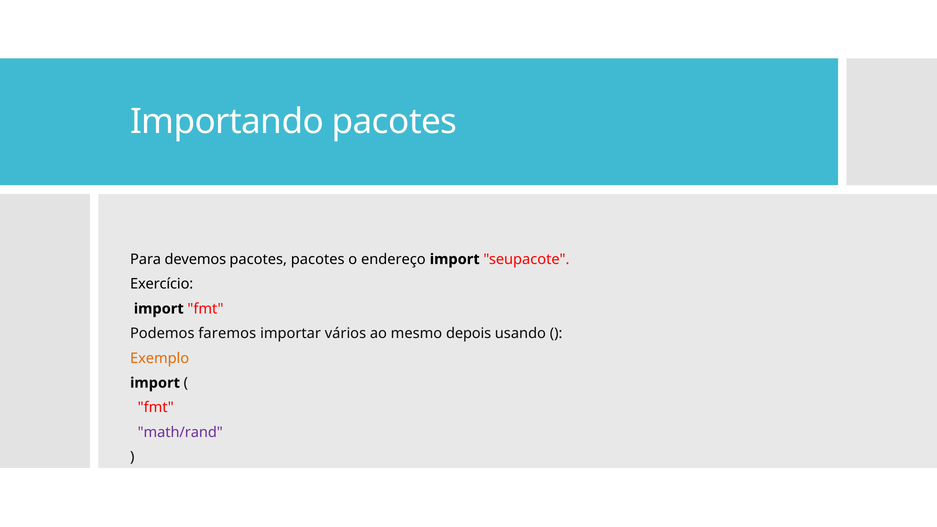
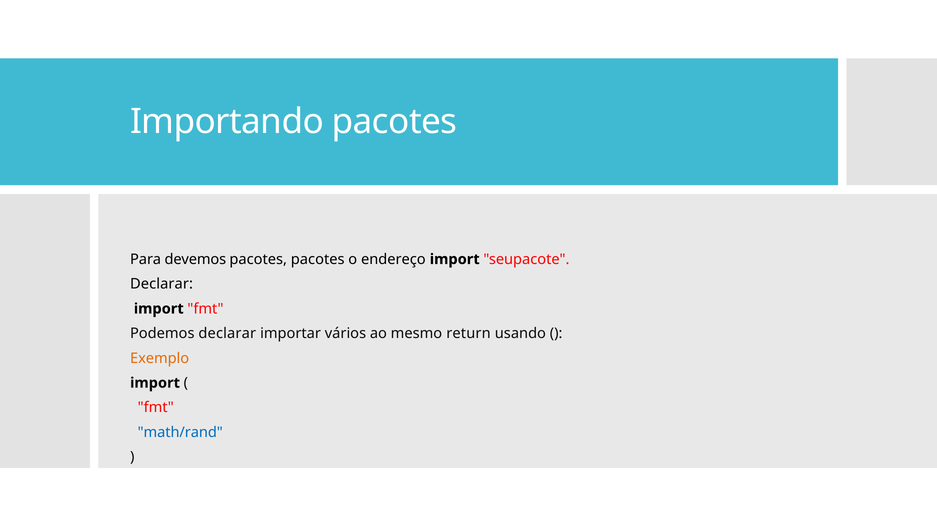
Exercício: Exercício -> Declarar (162, 284)
Podemos faremos: faremos -> declarar (227, 333)
depois: depois -> return (468, 333)
math/rand colour: purple -> blue (180, 432)
